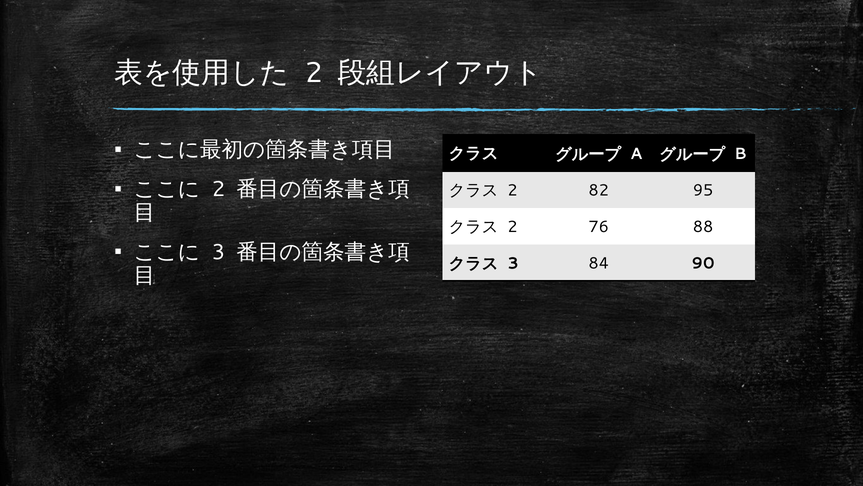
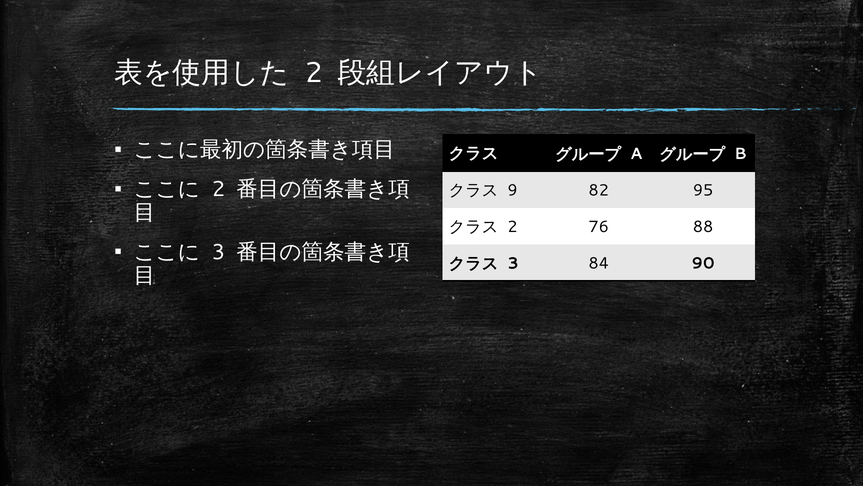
2: 2 -> 9 (512, 190)
